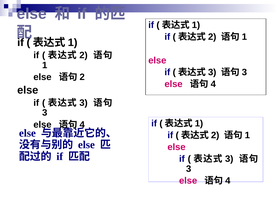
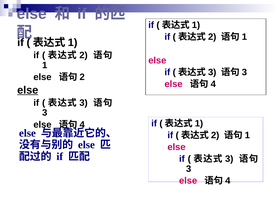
else underline: none -> present (28, 90)
